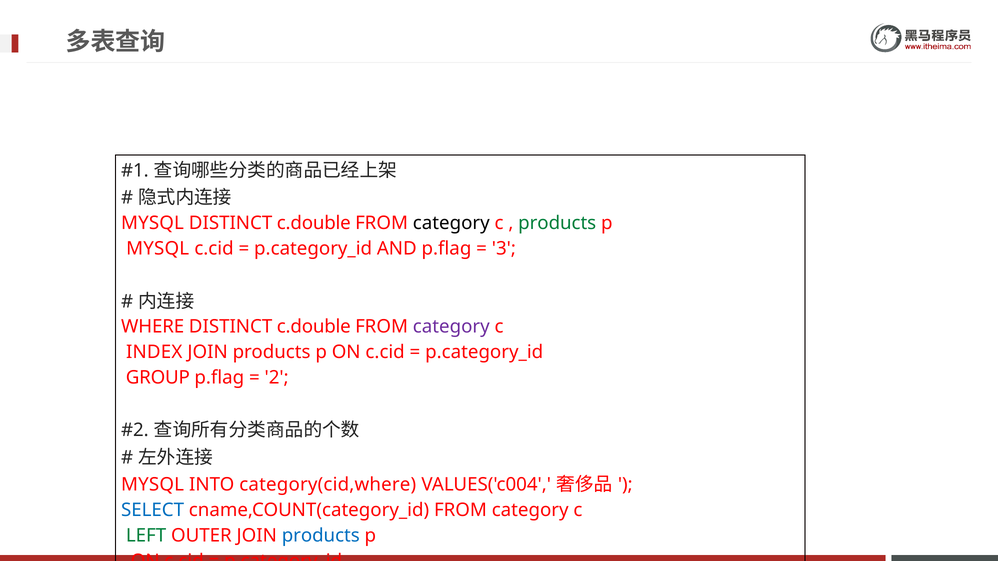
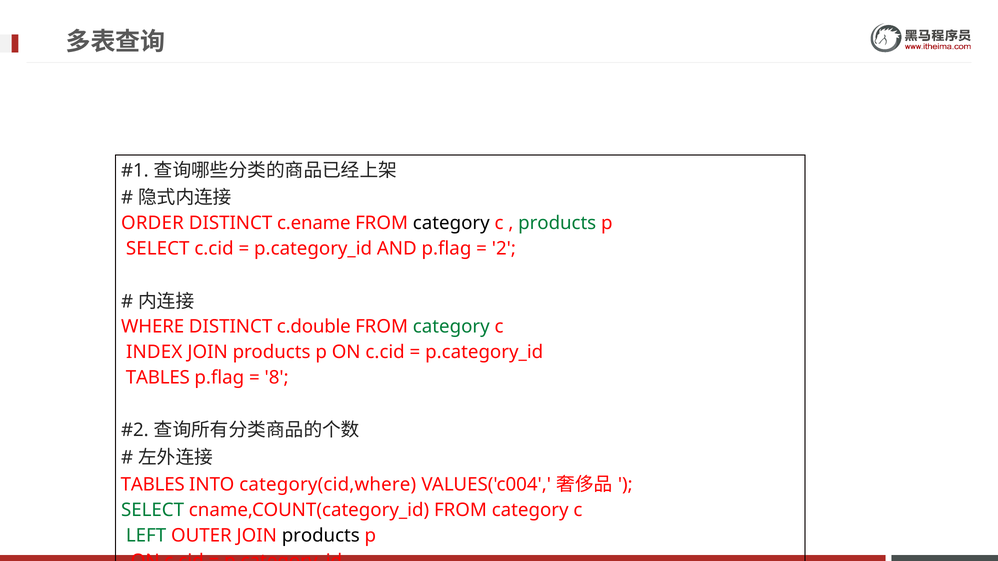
MYSQL: MYSQL -> ORDER (152, 223)
c.double: c.double -> c.ename (314, 223)
MYSQL: MYSQL -> SELECT (158, 249)
3: 3 -> 2 (504, 249)
category colour: purple -> green (451, 327)
GROUP: GROUP -> TABLES (158, 378)
2: 2 -> 8 (277, 378)
MYSQL: MYSQL -> TABLES (153, 485)
SELECT colour: blue -> green (153, 510)
products colour: blue -> black (321, 536)
